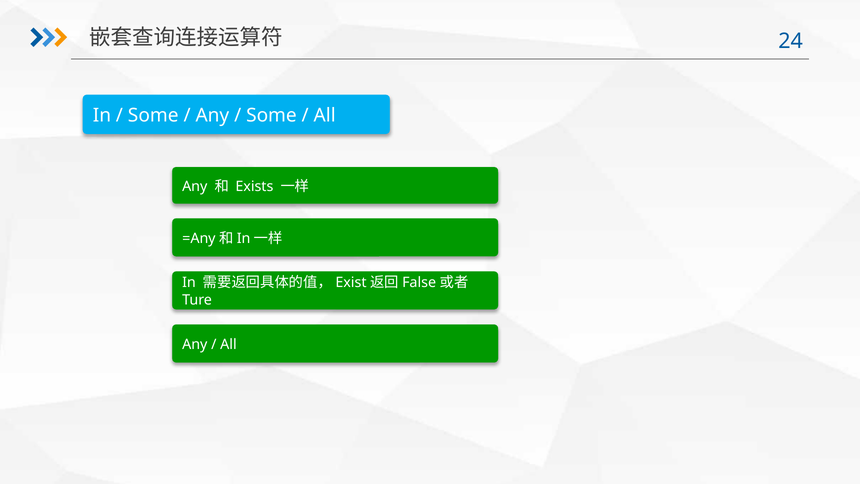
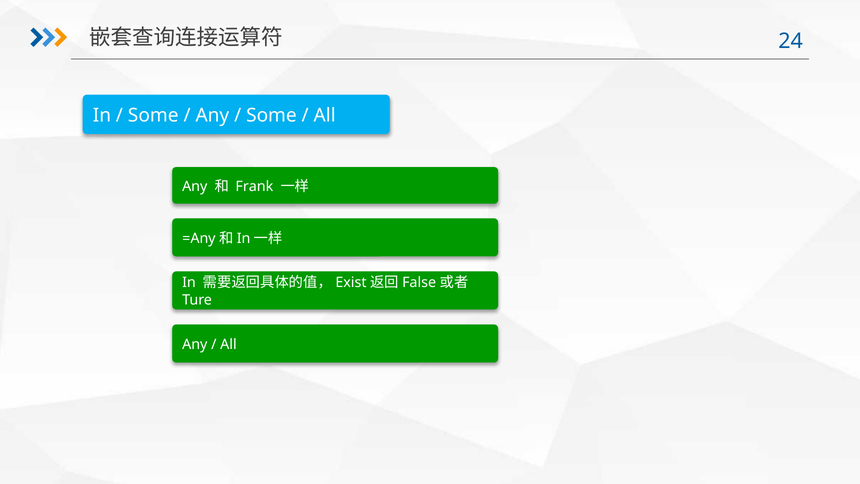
Exists: Exists -> Frank (254, 186)
